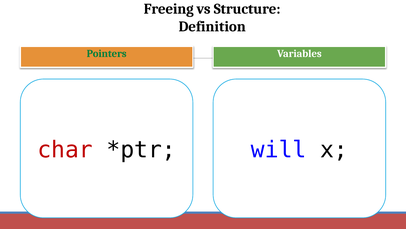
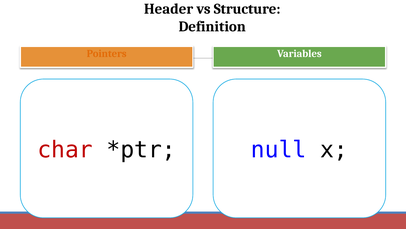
Freeing: Freeing -> Header (169, 9)
Pointers colour: green -> orange (107, 53)
will: will -> null (279, 150)
